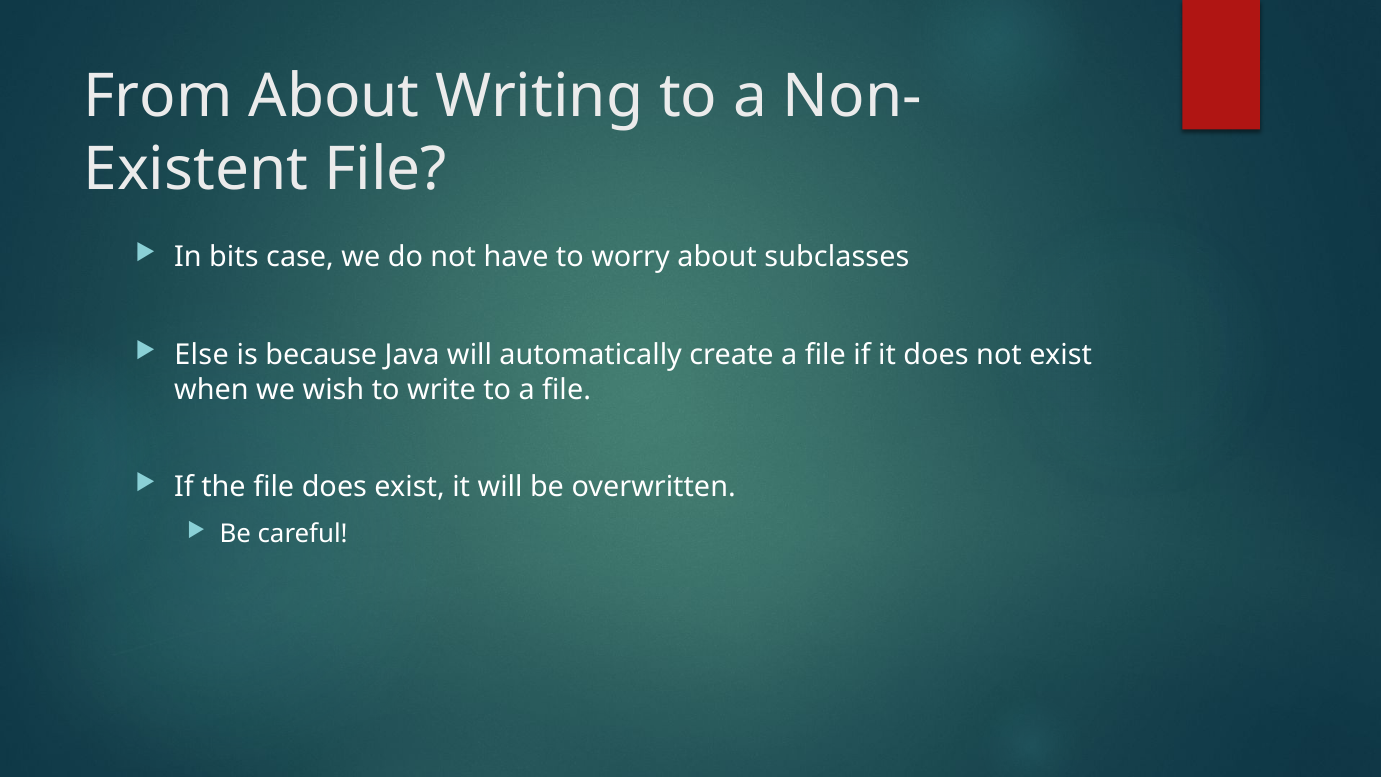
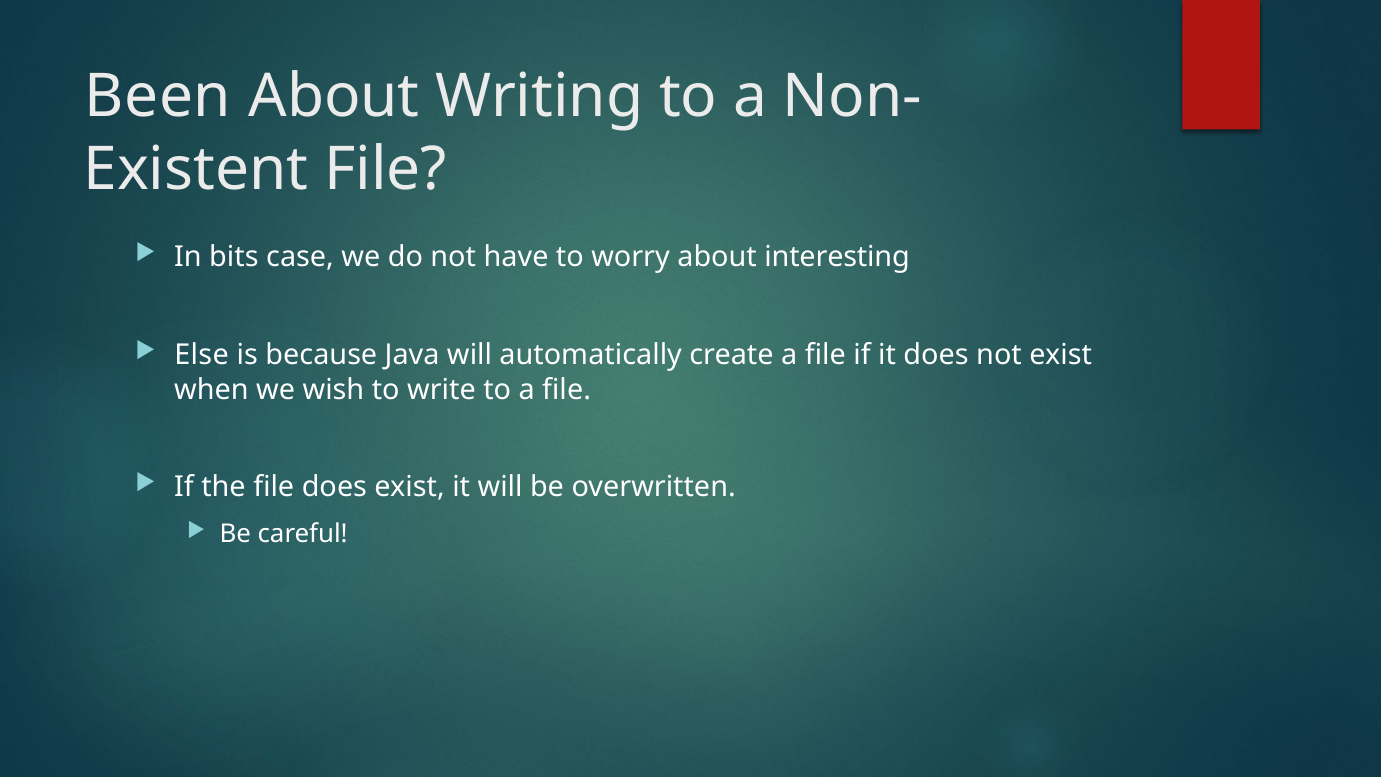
From: From -> Been (158, 97)
subclasses: subclasses -> interesting (837, 257)
